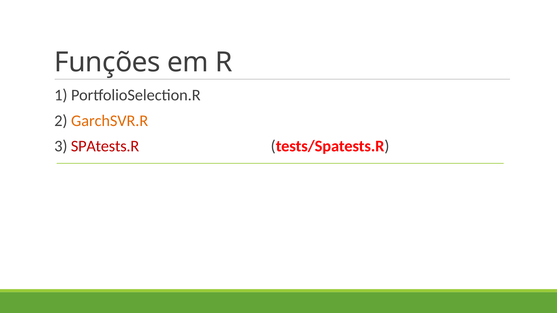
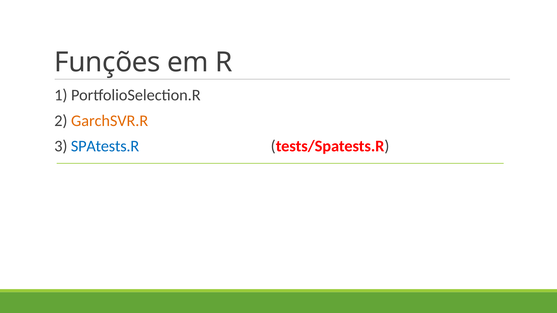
SPAtests.R colour: red -> blue (105, 146)
